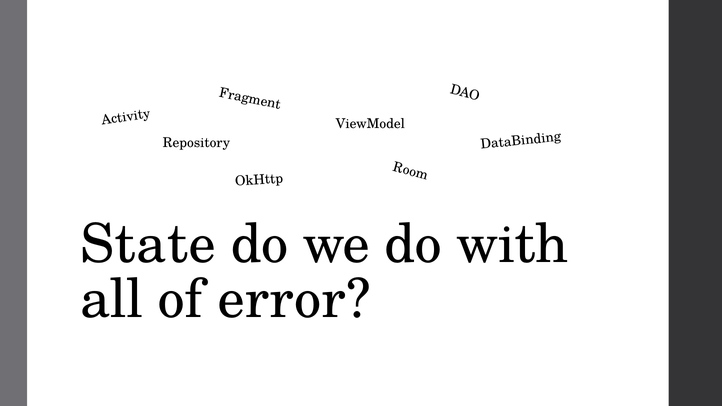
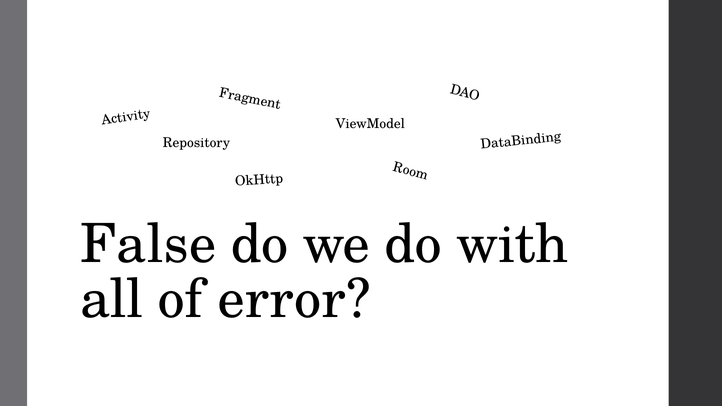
State: State -> False (148, 244)
